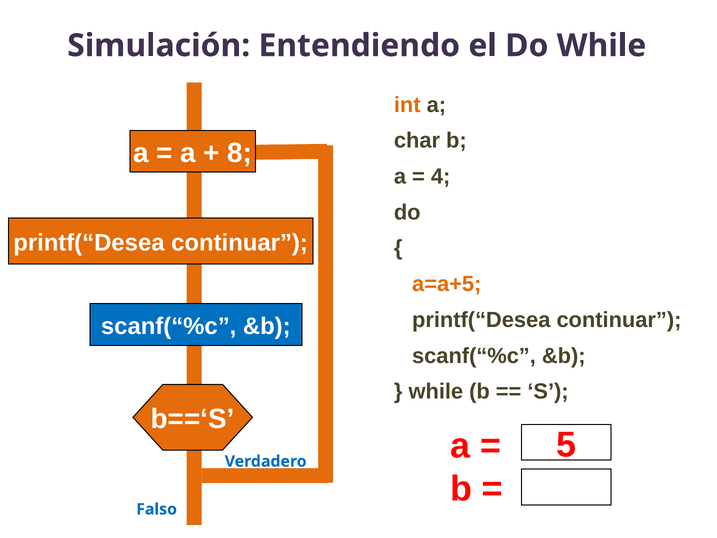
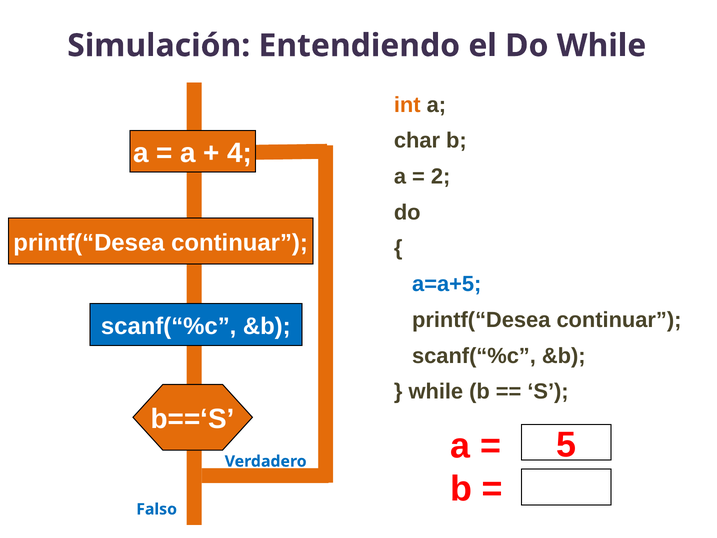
8: 8 -> 4 (240, 153)
4: 4 -> 2 (441, 176)
a=a+5 colour: orange -> blue (447, 284)
